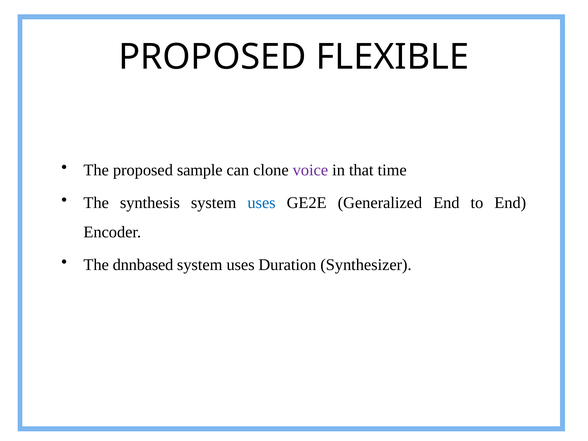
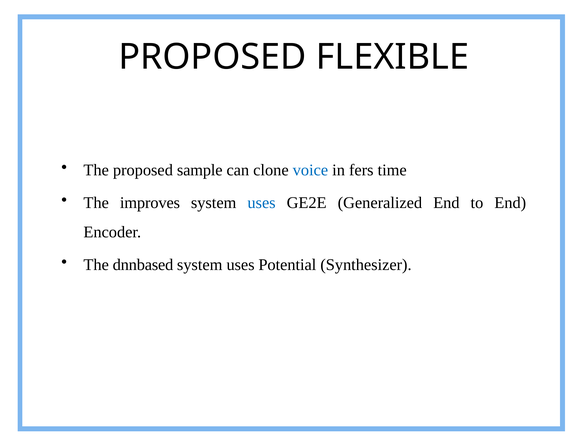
voice colour: purple -> blue (310, 170)
that: that -> fers (361, 170)
synthesis: synthesis -> improves (150, 203)
Duration: Duration -> Potential (287, 265)
